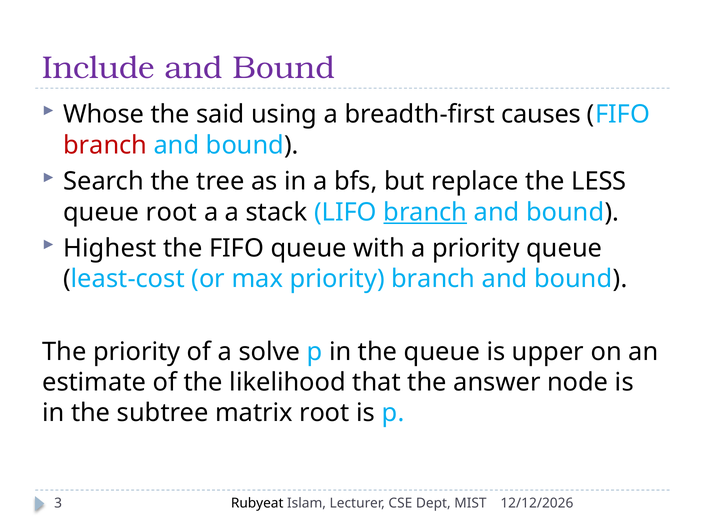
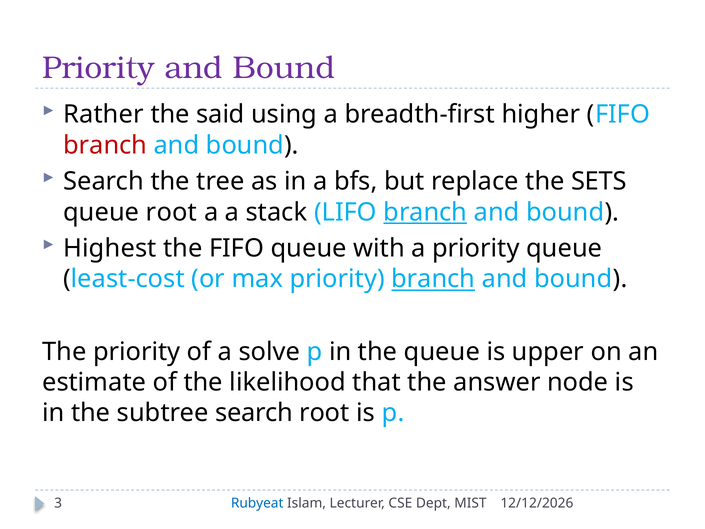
Include: Include -> Priority (98, 68)
Whose: Whose -> Rather (104, 115)
causes: causes -> higher (541, 115)
LESS: LESS -> SETS (599, 181)
branch underline: none -> present (433, 279)
subtree matrix: matrix -> search (254, 413)
Rubyeat colour: black -> blue (257, 503)
